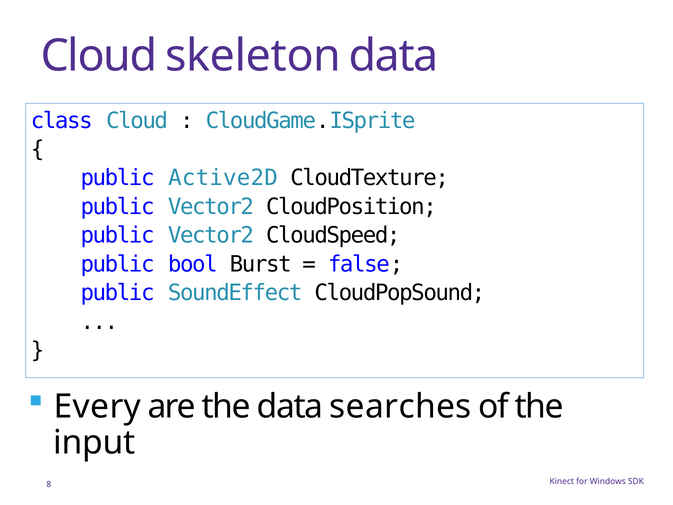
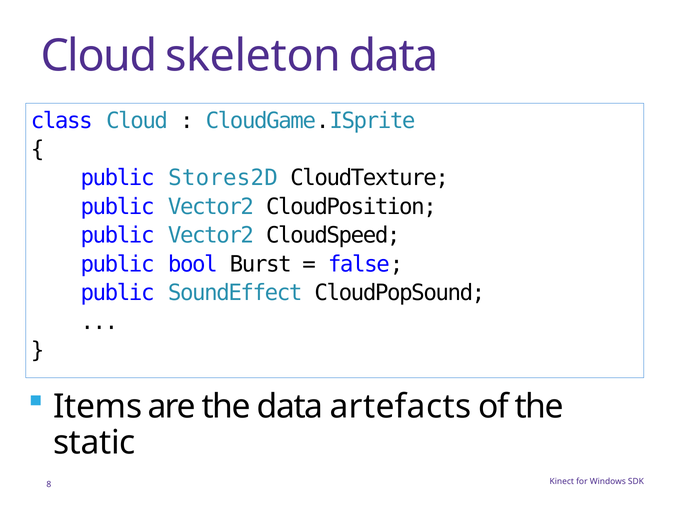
Active2D: Active2D -> Stores2D (223, 178)
Every: Every -> Items (98, 406)
searches: searches -> artefacts (400, 406)
input: input -> static (94, 443)
